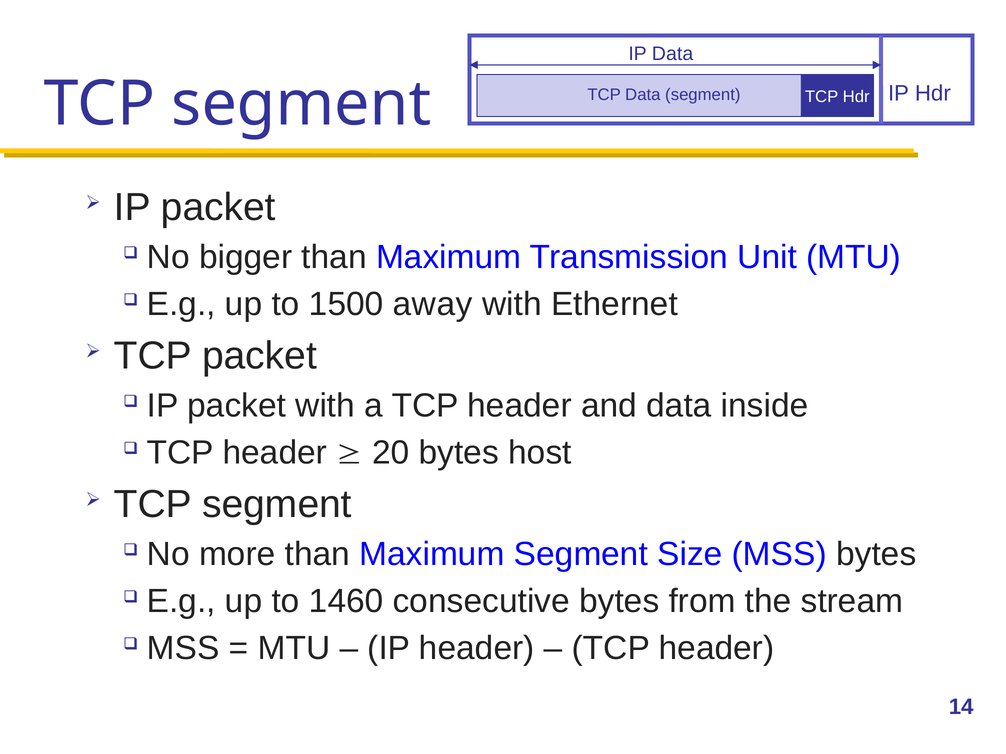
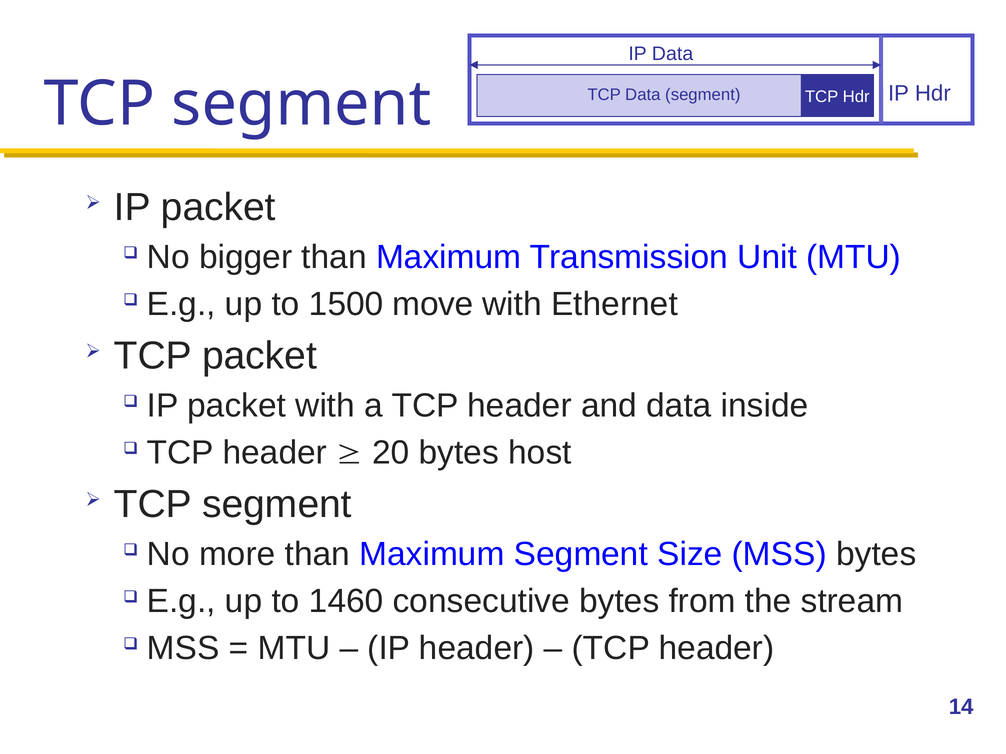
away: away -> move (433, 304)
